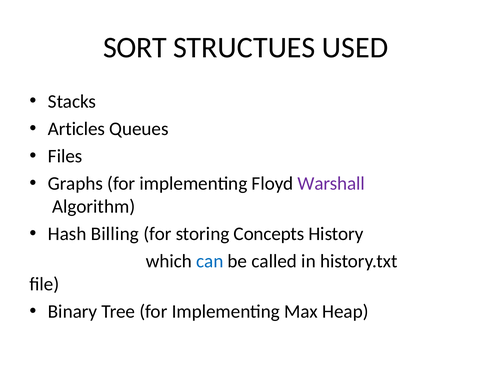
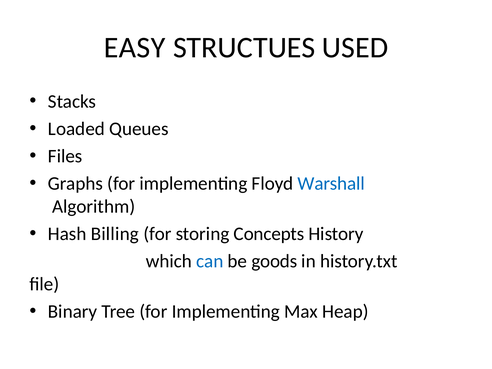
SORT: SORT -> EASY (135, 48)
Articles: Articles -> Loaded (76, 129)
Warshall colour: purple -> blue (331, 183)
called: called -> goods (274, 261)
